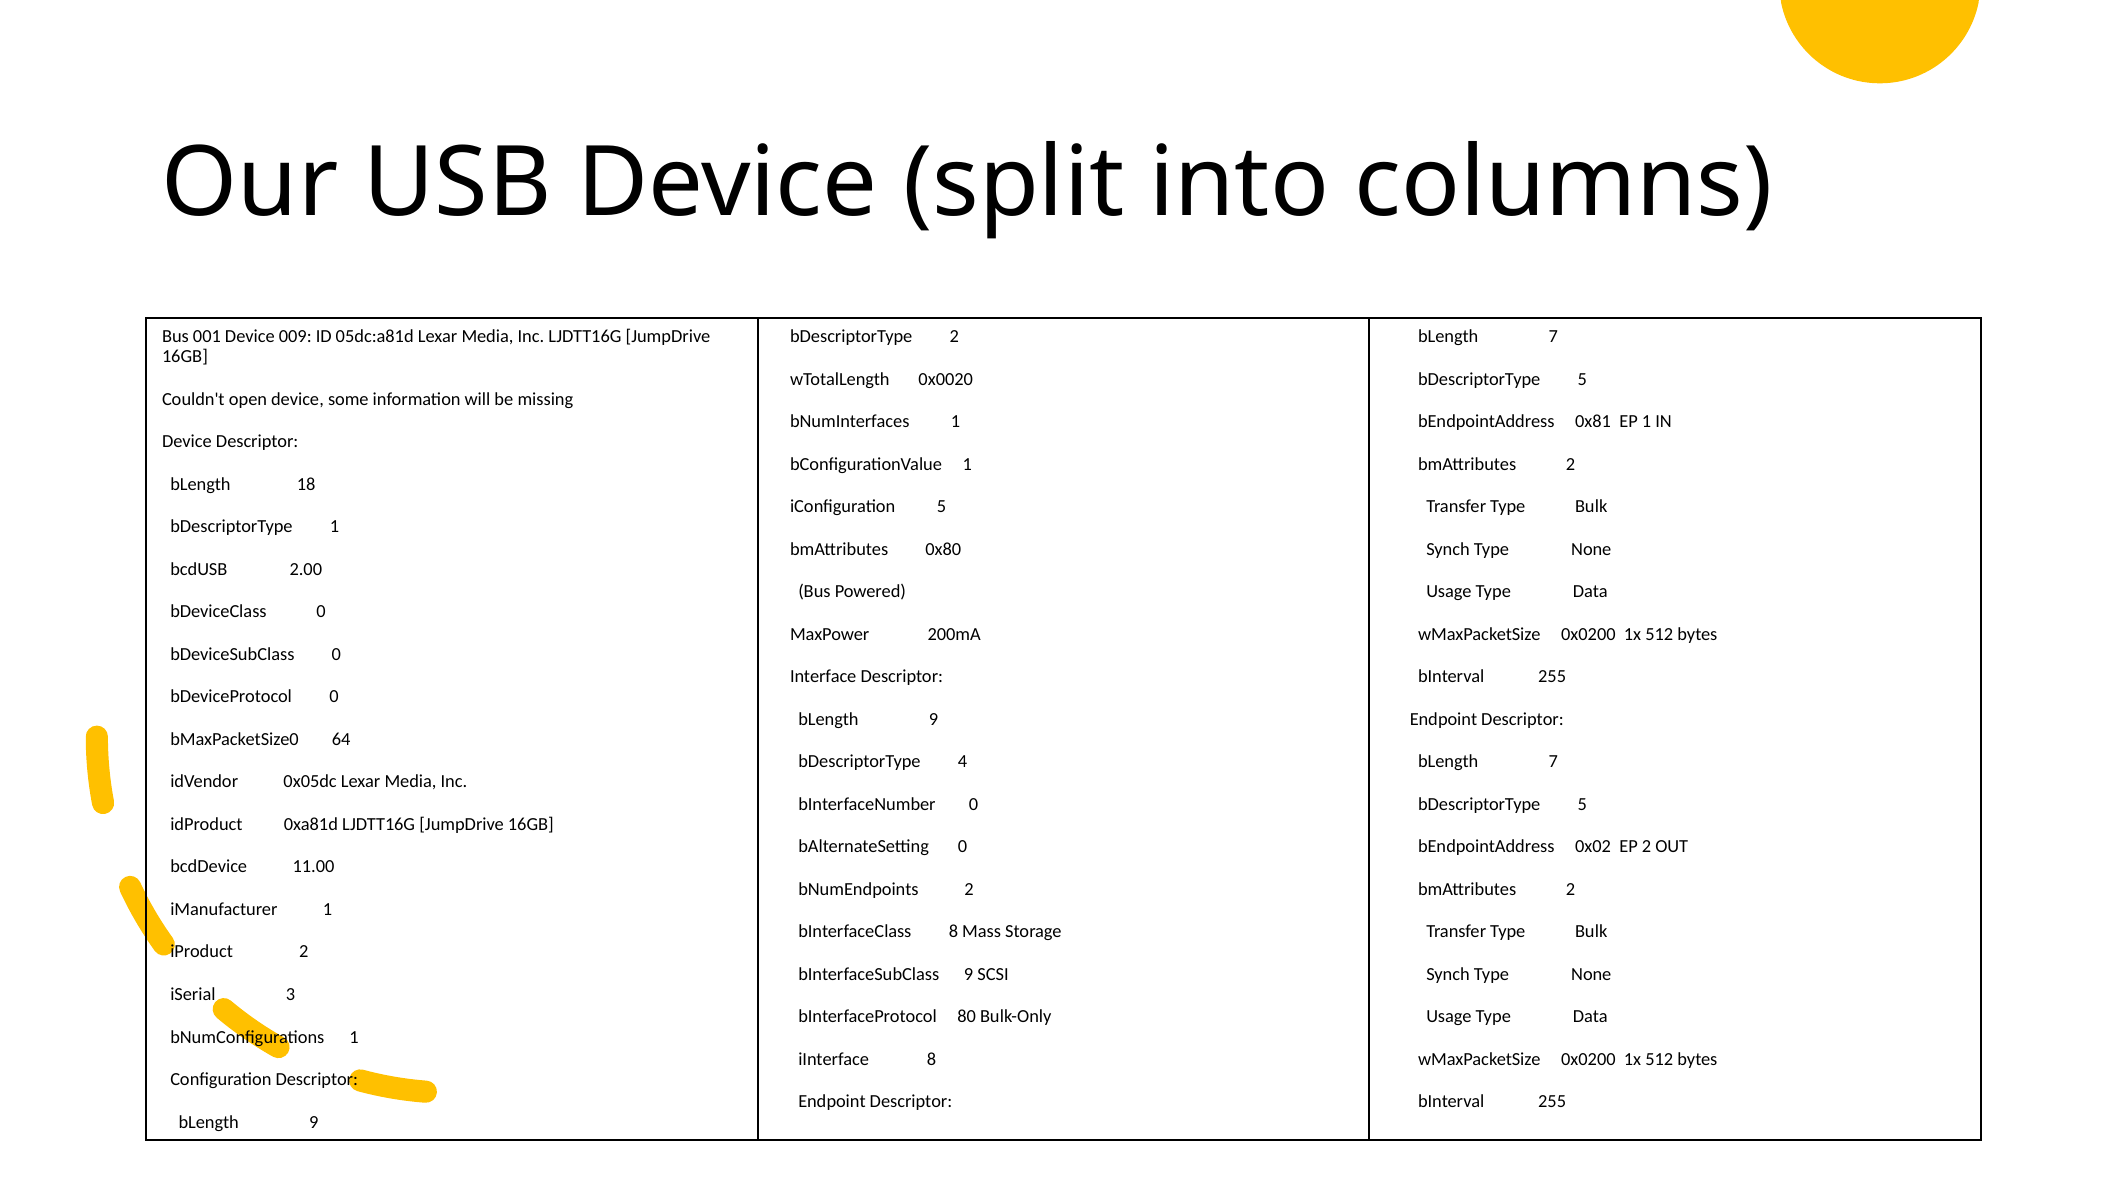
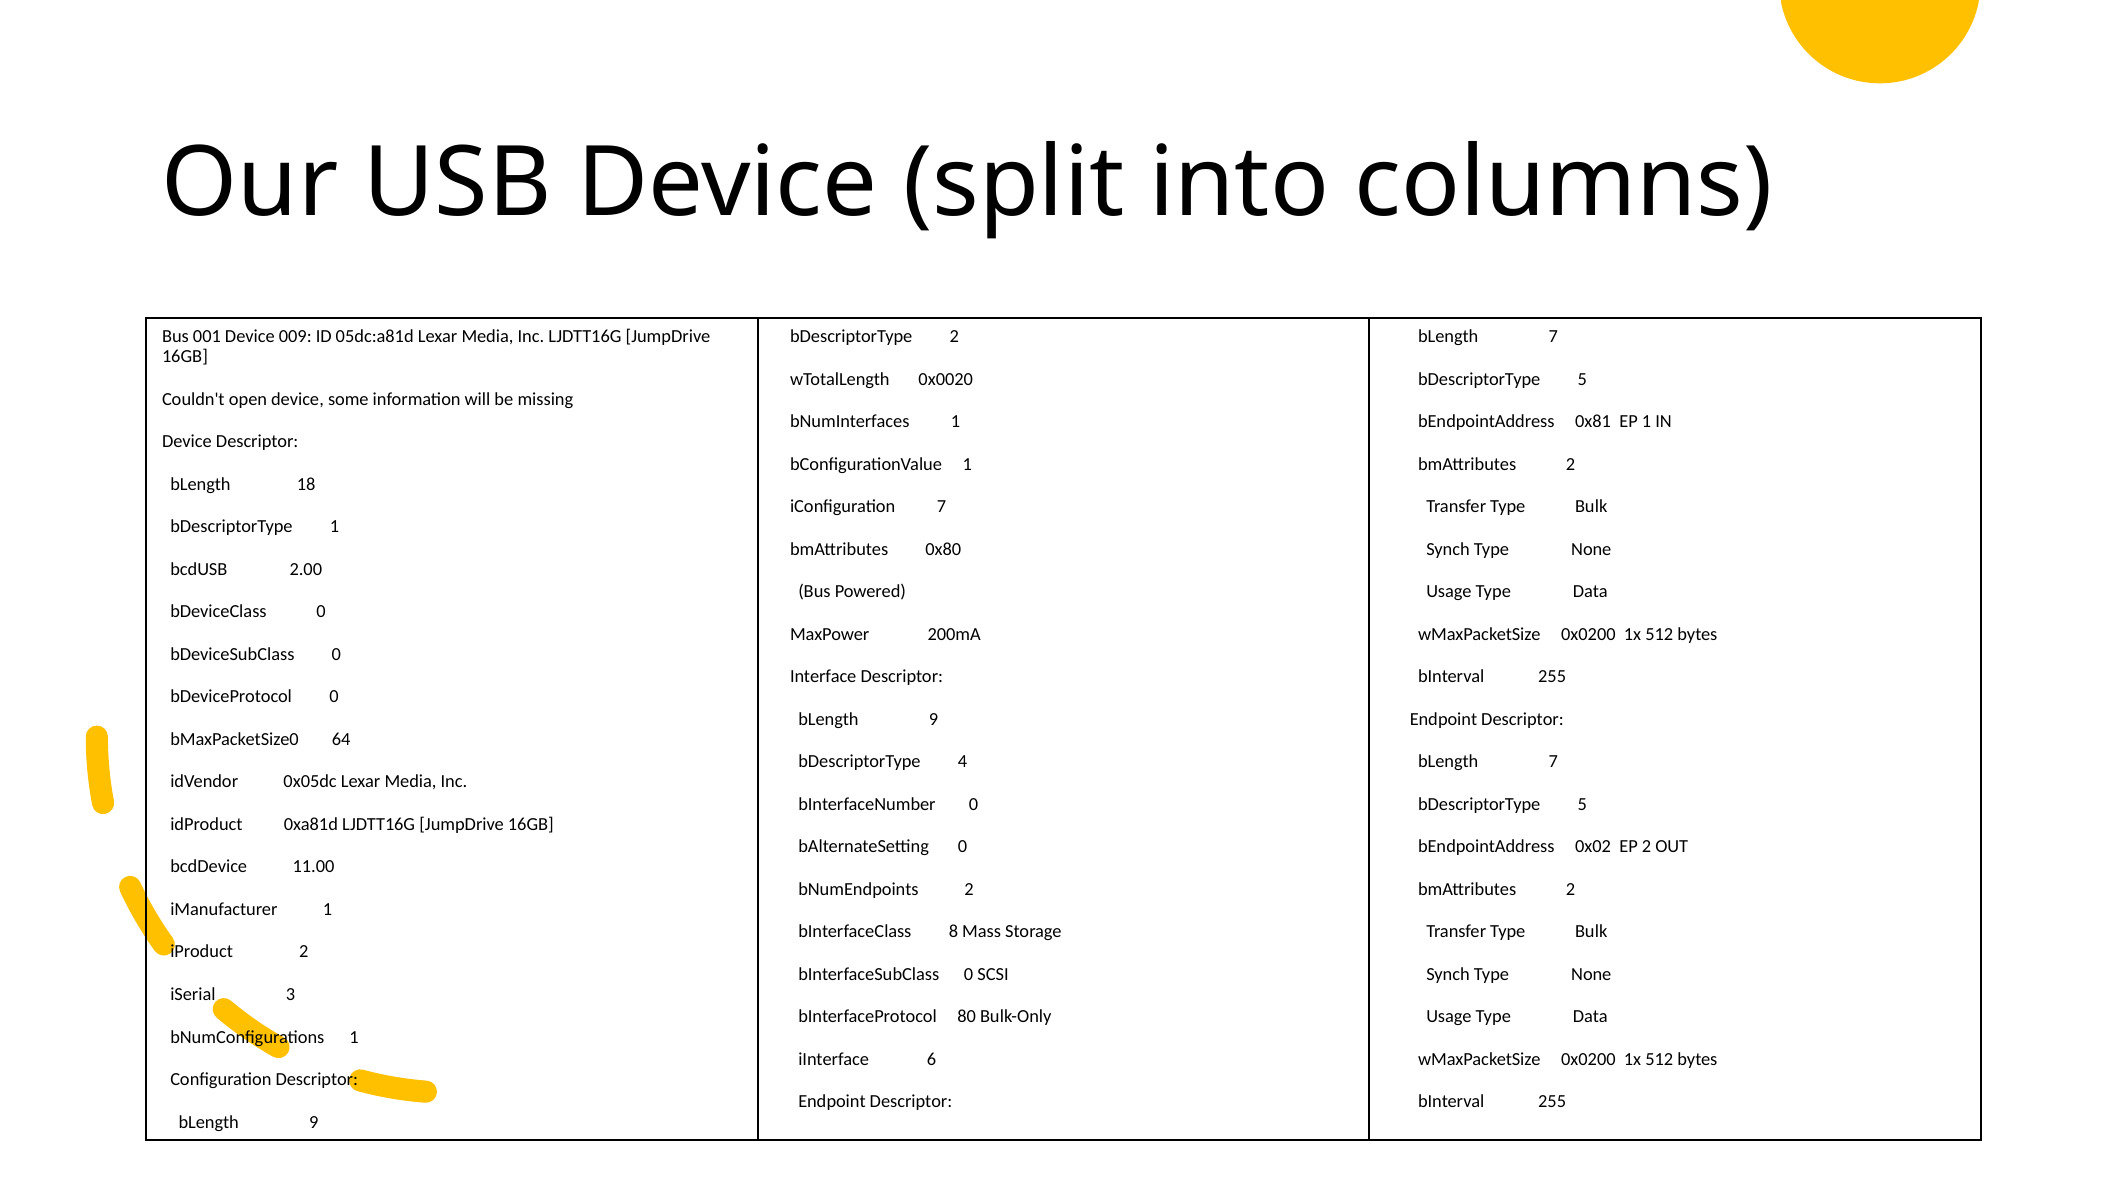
iConfiguration 5: 5 -> 7 (941, 507)
bInterfaceSubClass 9: 9 -> 0 (969, 974)
iInterface 8: 8 -> 6 (932, 1059)
